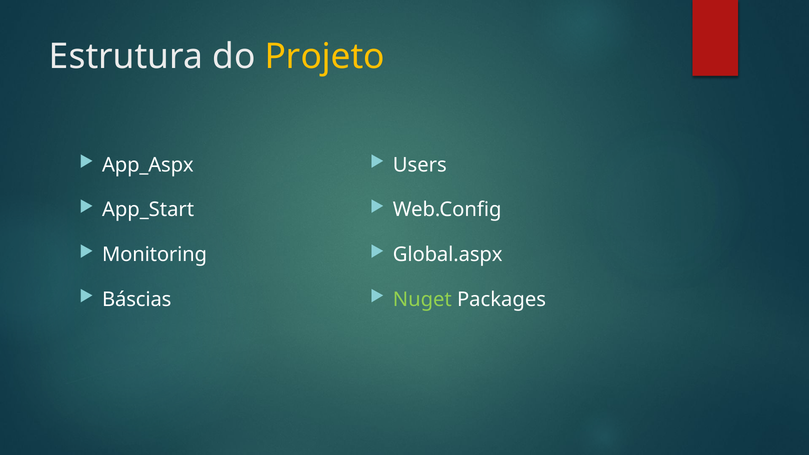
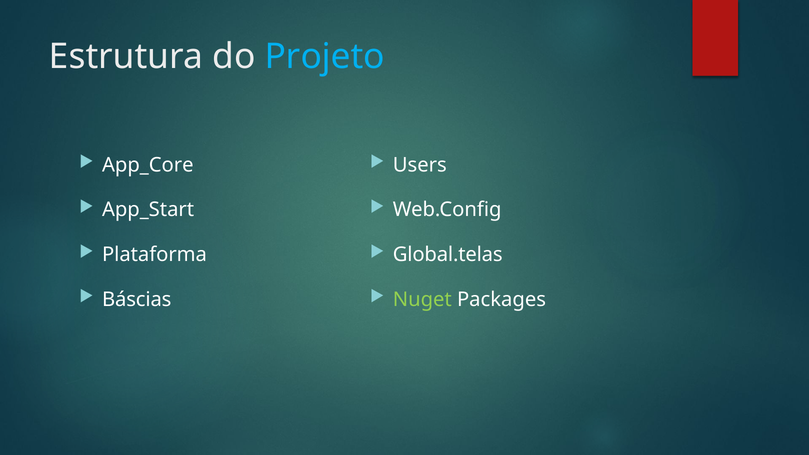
Projeto colour: yellow -> light blue (325, 57)
App_Aspx: App_Aspx -> App_Core (148, 165)
Monitoring: Monitoring -> Plataforma (154, 255)
Global.aspx: Global.aspx -> Global.telas (448, 255)
